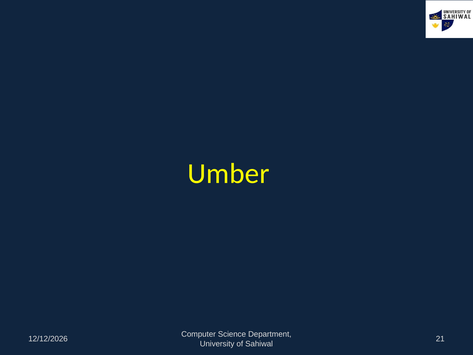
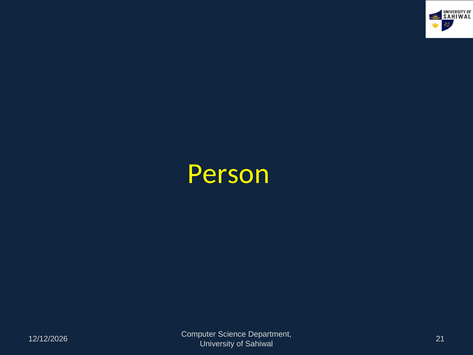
Umber: Umber -> Person (228, 173)
